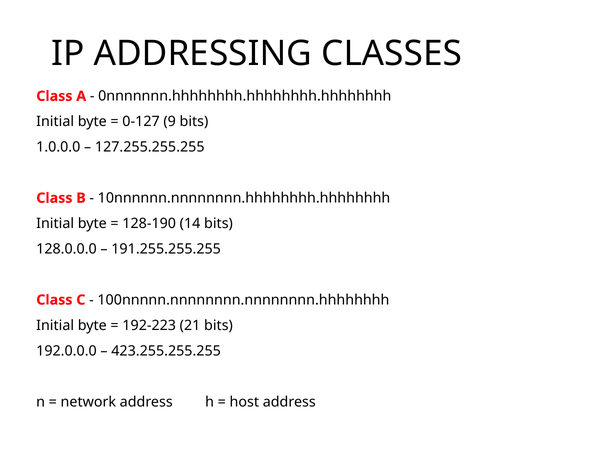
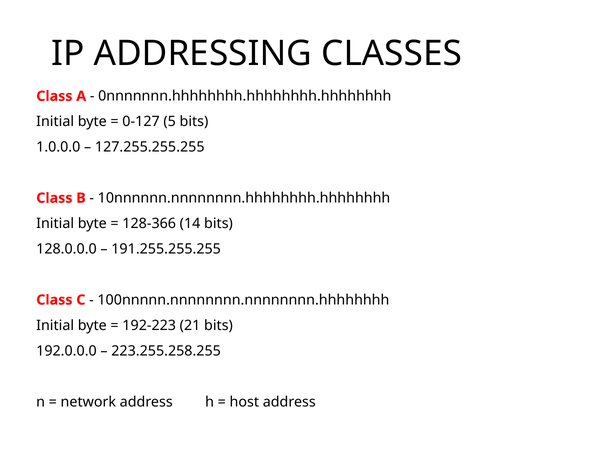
9: 9 -> 5 (170, 122)
128-190: 128-190 -> 128-366 (149, 224)
423.255.255.255: 423.255.255.255 -> 223.255.258.255 (166, 351)
